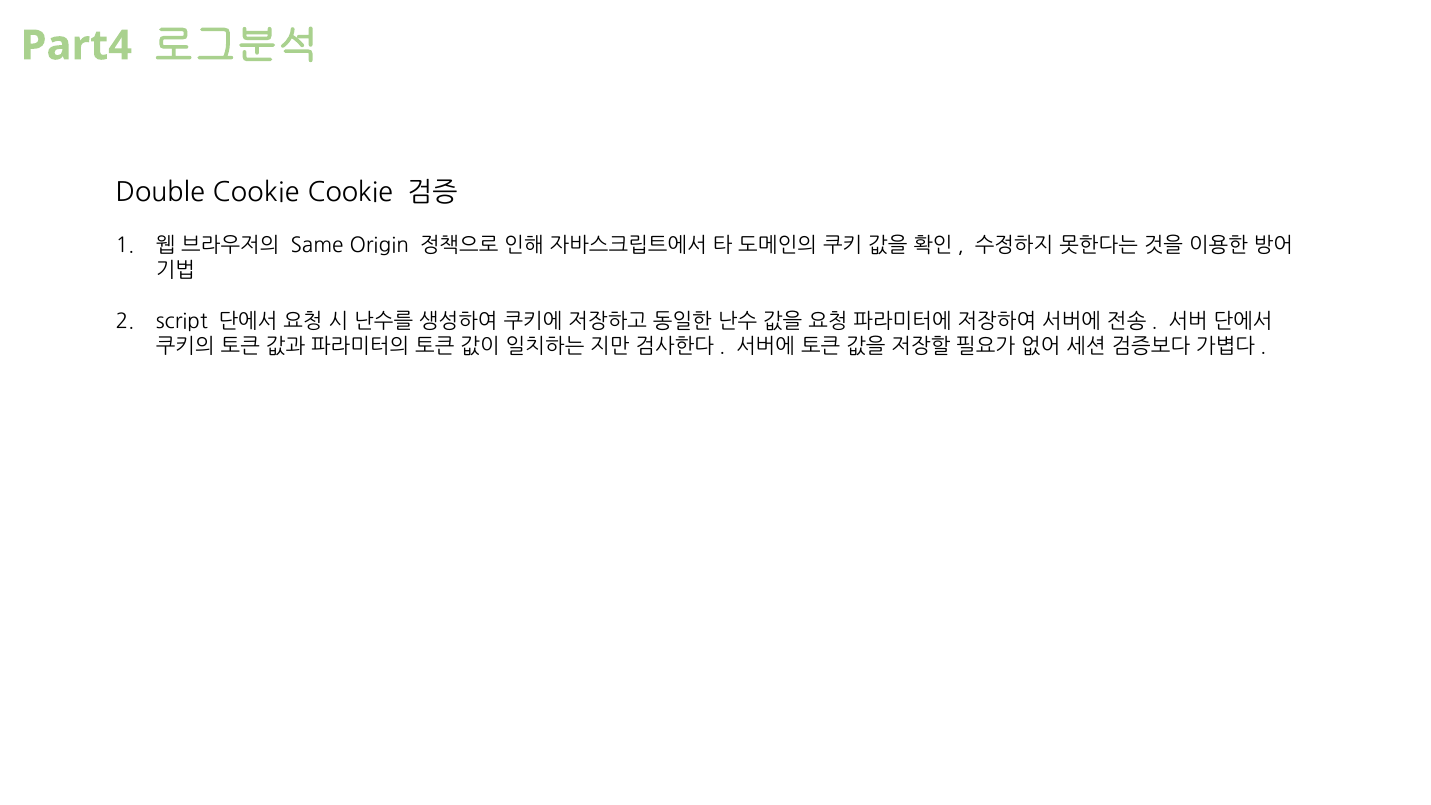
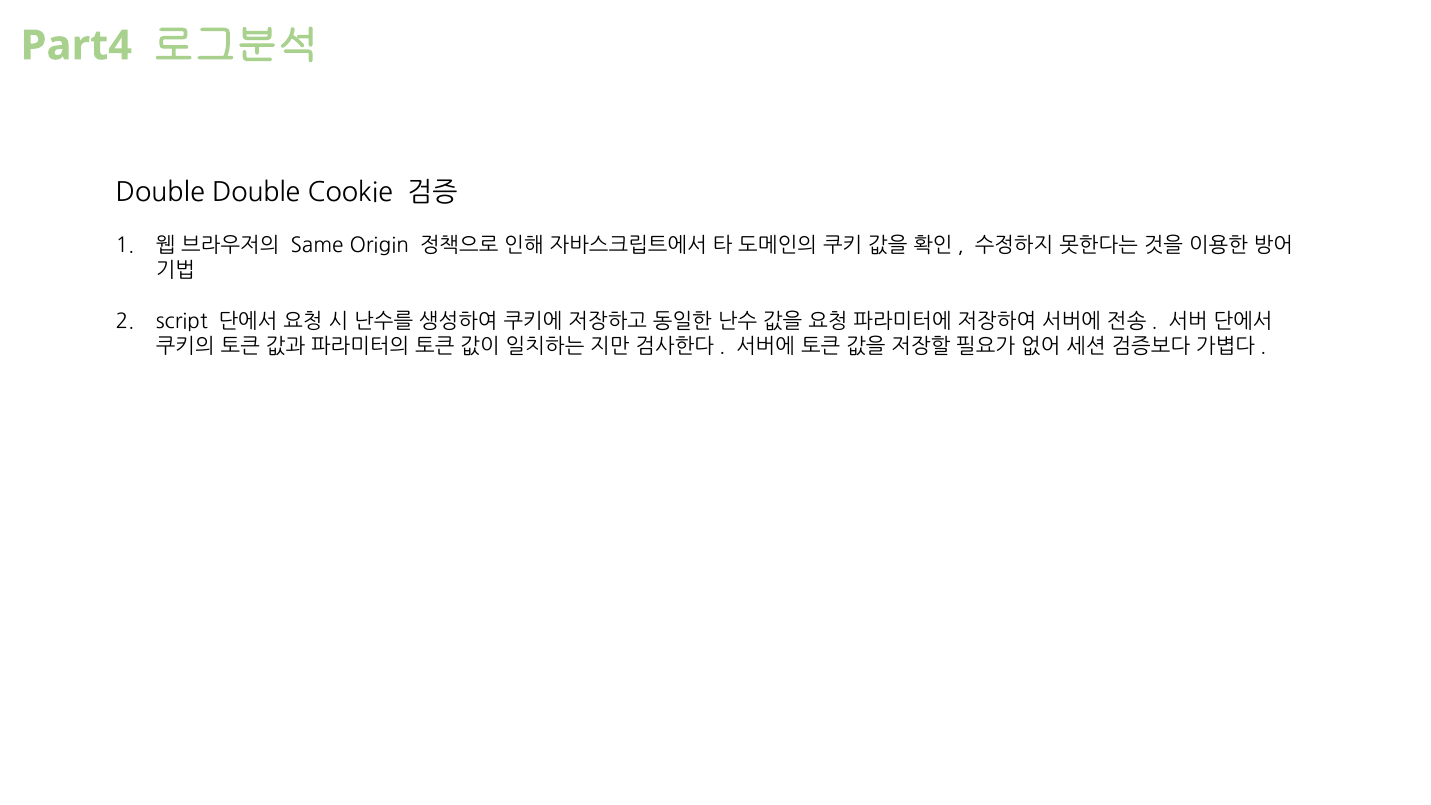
Double Cookie: Cookie -> Double (256, 193)
